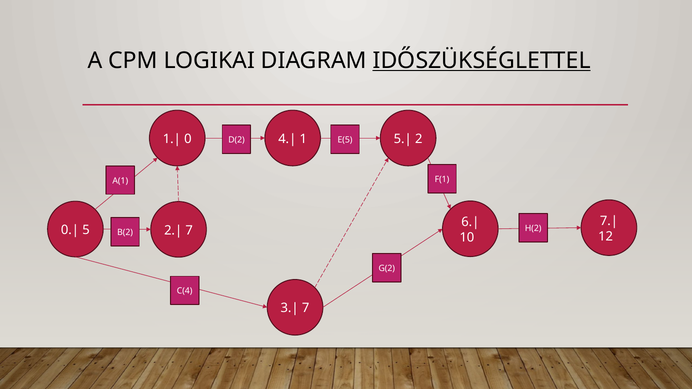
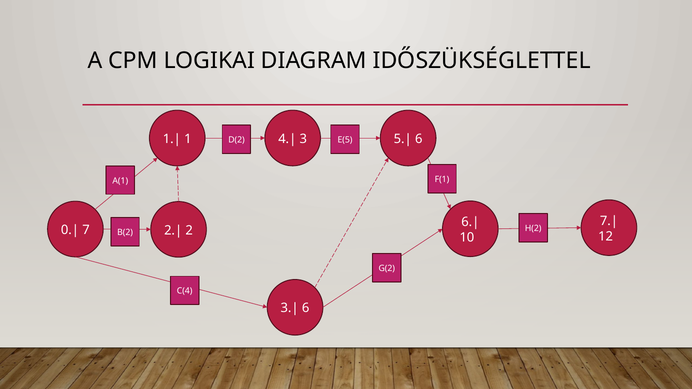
IDŐSZÜKSÉGLETTEL underline: present -> none (482, 61)
0: 0 -> 1 (188, 139)
1: 1 -> 3 (303, 139)
2: 2 -> 6 (419, 139)
5: 5 -> 7 (86, 230)
7: 7 -> 2 (189, 230)
7: 7 -> 6 (306, 308)
